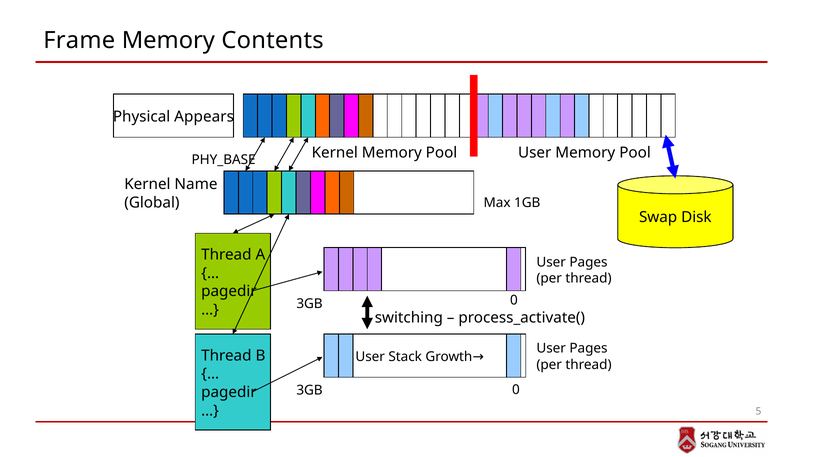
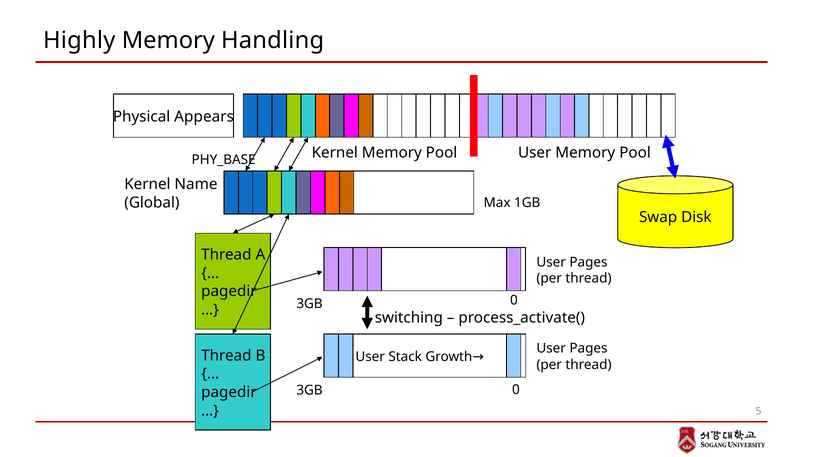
Frame: Frame -> Highly (79, 41)
Contents: Contents -> Handling (273, 41)
